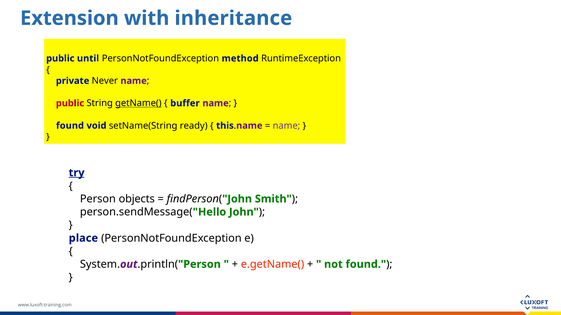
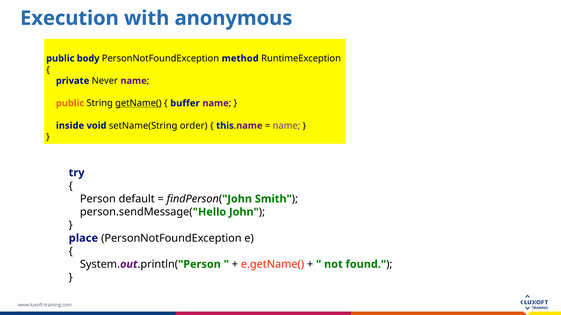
Extension: Extension -> Execution (69, 18)
inheritance: inheritance -> anonymous (233, 18)
until: until -> body (88, 59)
public colour: red -> orange (70, 103)
found: found -> inside (70, 126)
ready: ready -> order (194, 126)
try underline: present -> none (77, 173)
objects: objects -> default (137, 199)
